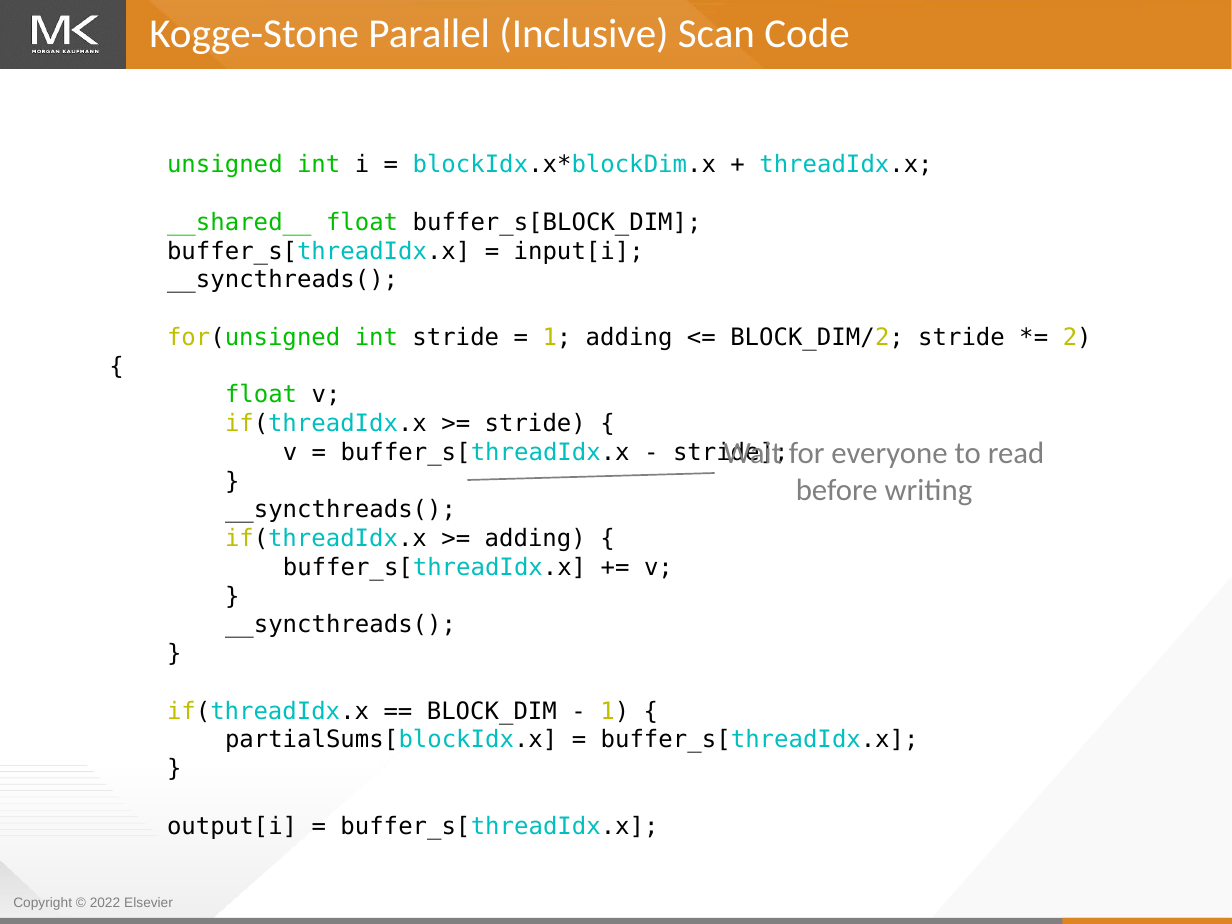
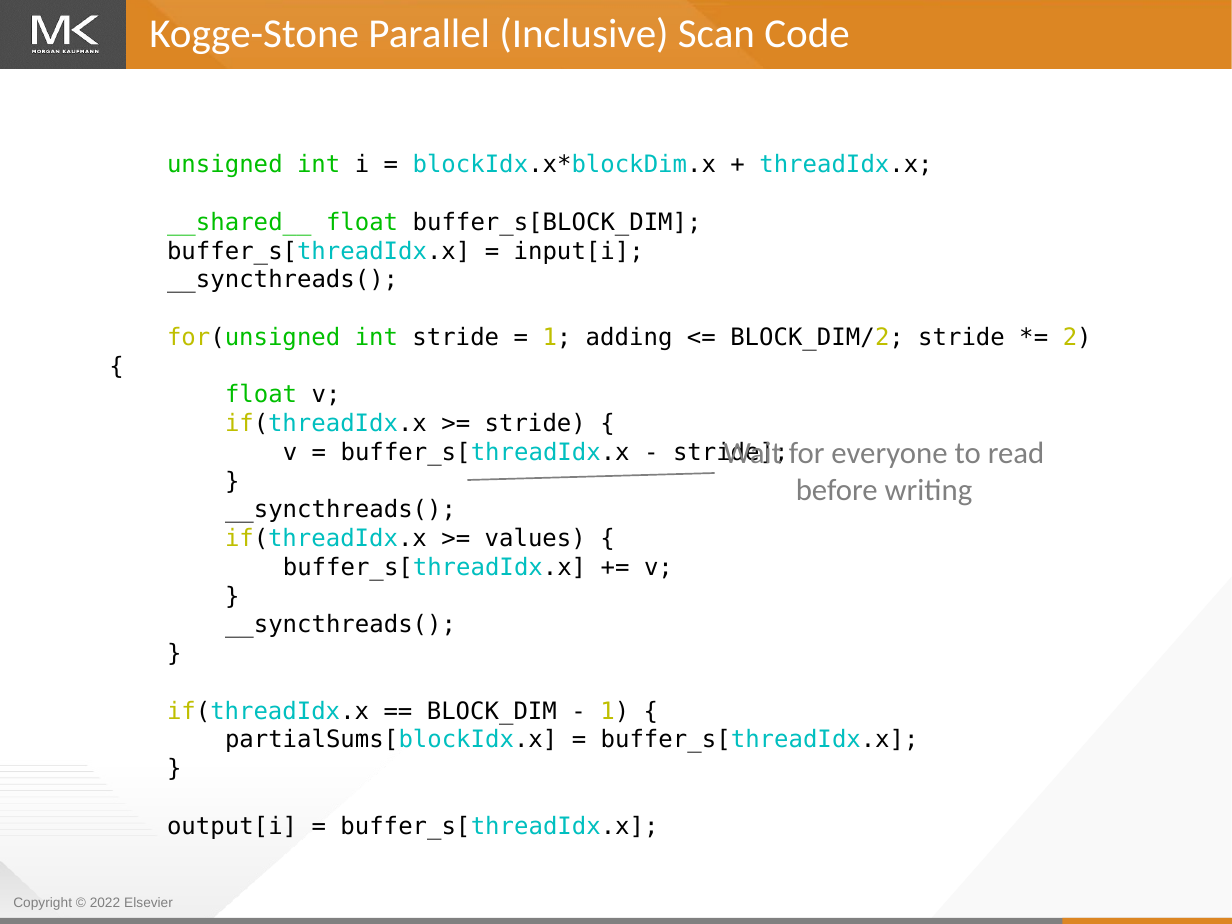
adding: adding -> values (535, 539)
